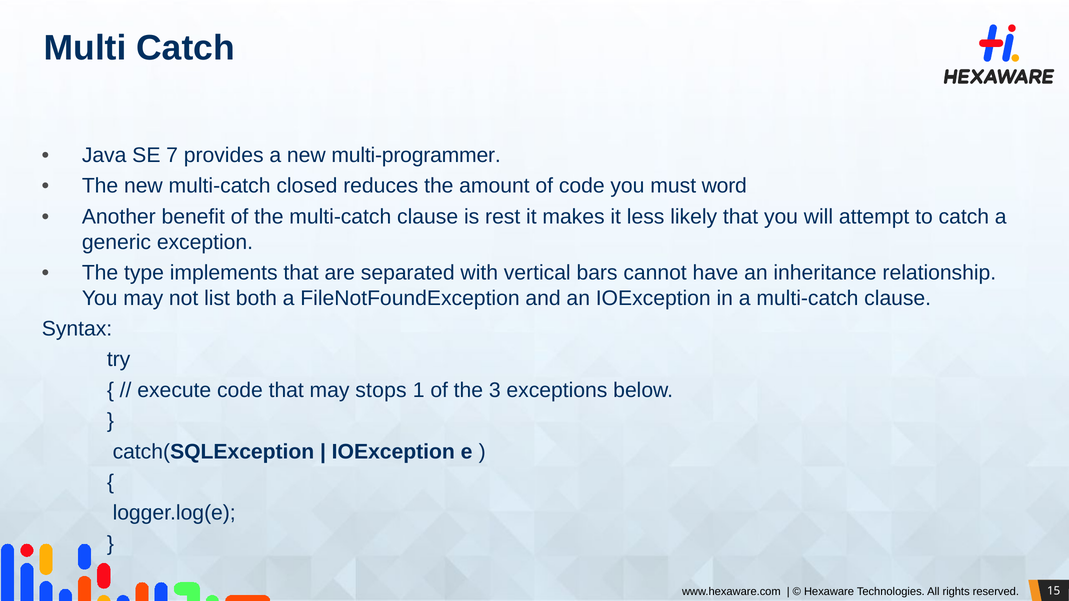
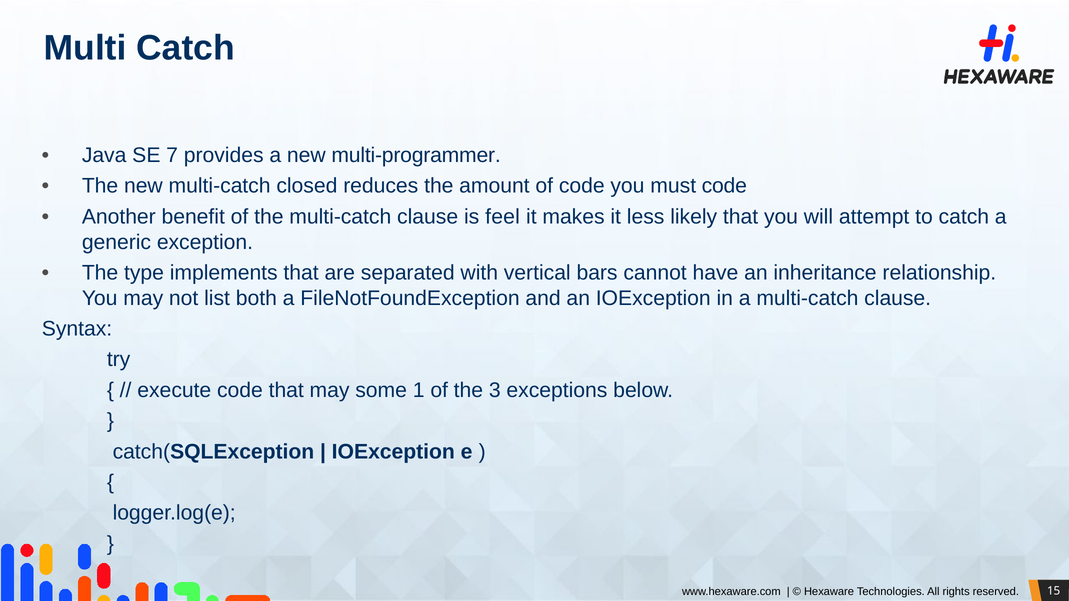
must word: word -> code (724, 186)
rest: rest -> feel (503, 217)
stops: stops -> some (381, 390)
